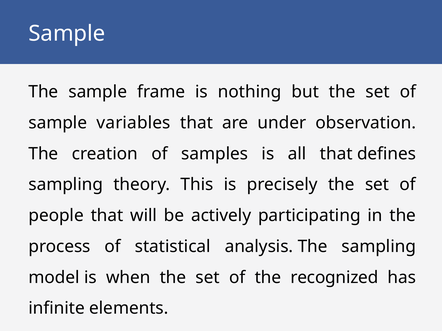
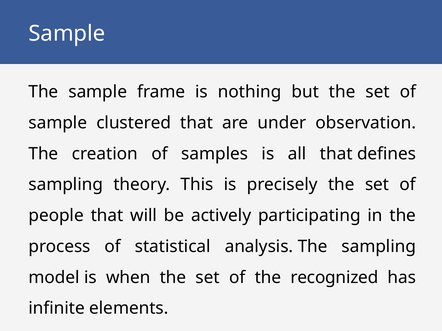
variables: variables -> clustered (134, 123)
